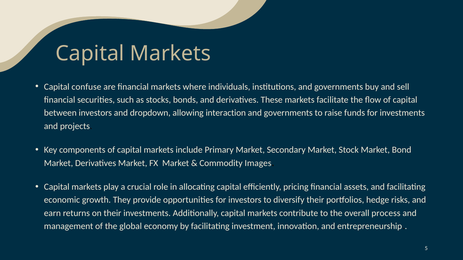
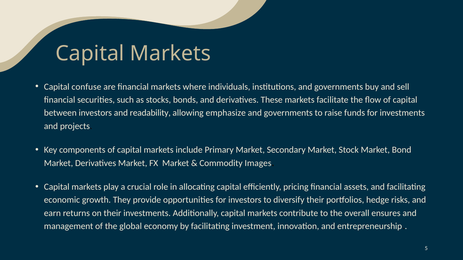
dropdown: dropdown -> readability (150, 113)
interaction: interaction -> emphasize (226, 113)
process: process -> ensures (386, 213)
